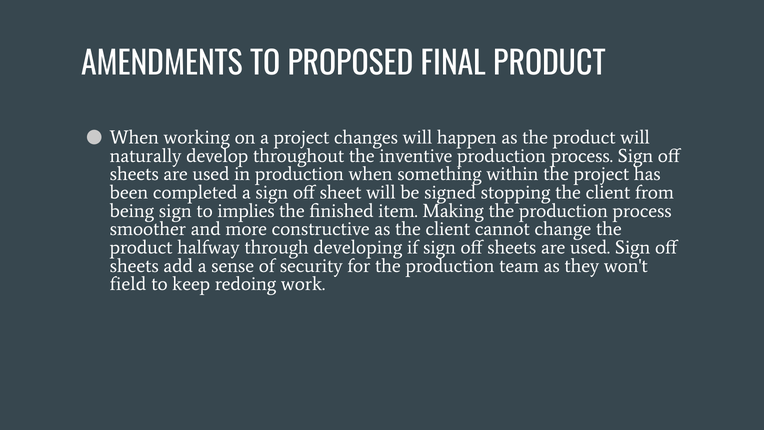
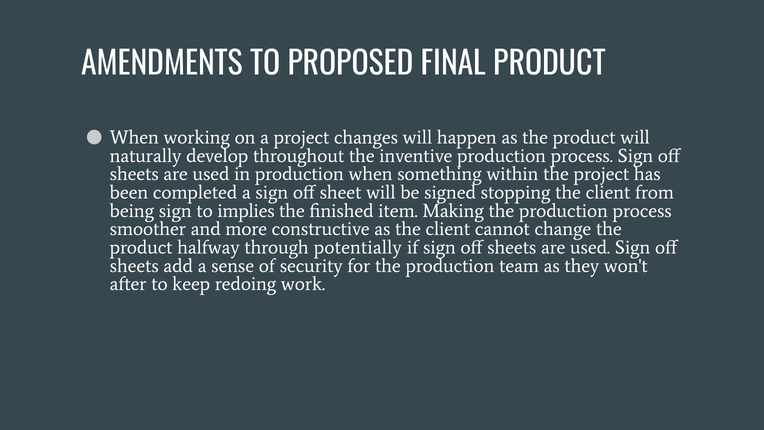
developing: developing -> potentially (358, 247)
field: field -> after (128, 284)
